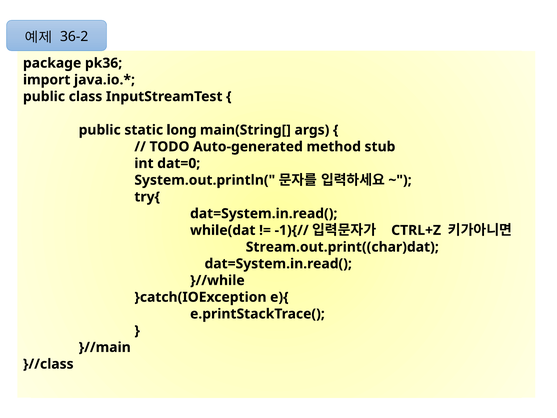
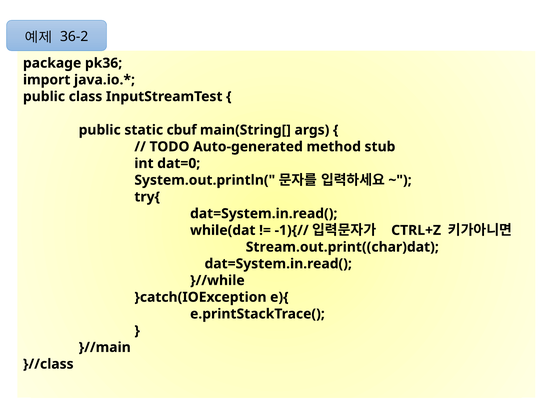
long: long -> cbuf (182, 130)
